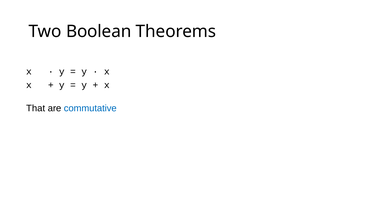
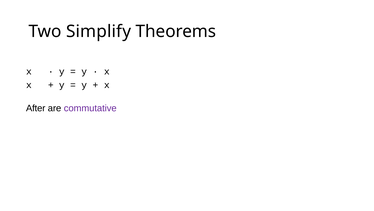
Boolean: Boolean -> Simplify (99, 31)
That: That -> After (36, 108)
commutative colour: blue -> purple (90, 108)
